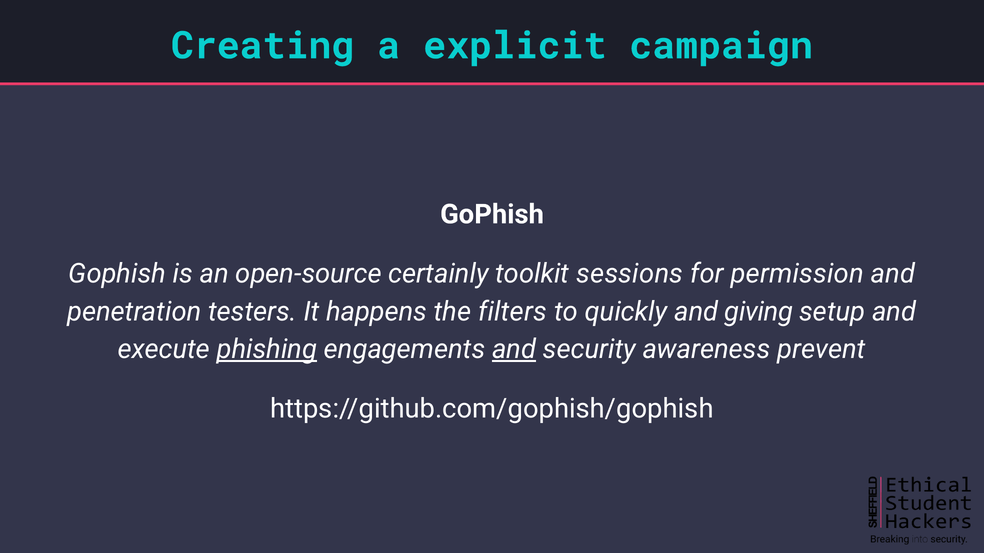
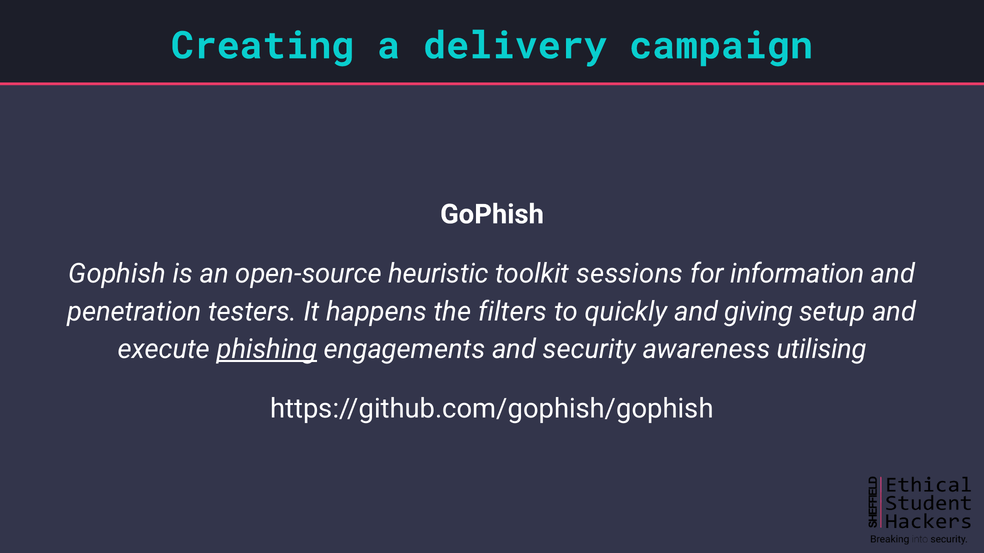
explicit: explicit -> delivery (515, 46)
certainly: certainly -> heuristic (439, 274)
permission: permission -> information (797, 274)
and underline: present -> none (514, 350)
prevent: prevent -> utilising (822, 350)
